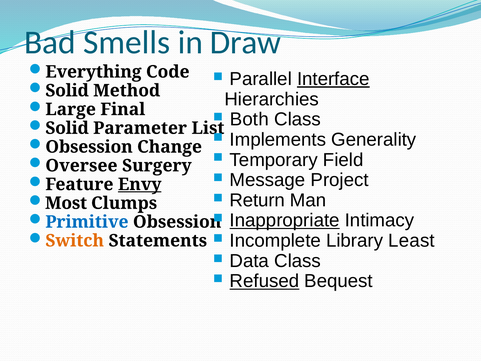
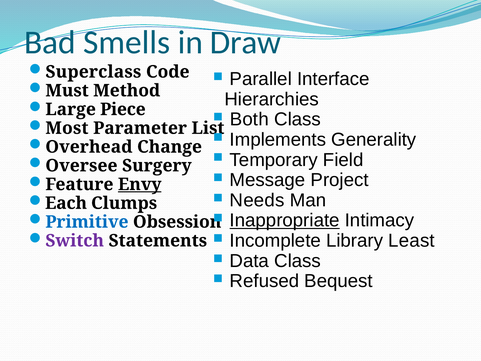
Everything: Everything -> Superclass (93, 72)
Interface underline: present -> none (333, 79)
Solid: Solid -> Must (67, 91)
Final: Final -> Piece (123, 109)
Solid: Solid -> Most (67, 128)
Obsession: Obsession -> Overhead (89, 147)
Return: Return -> Needs (257, 200)
Most: Most -> Each (66, 203)
Switch colour: orange -> purple (75, 241)
Refused underline: present -> none (264, 281)
